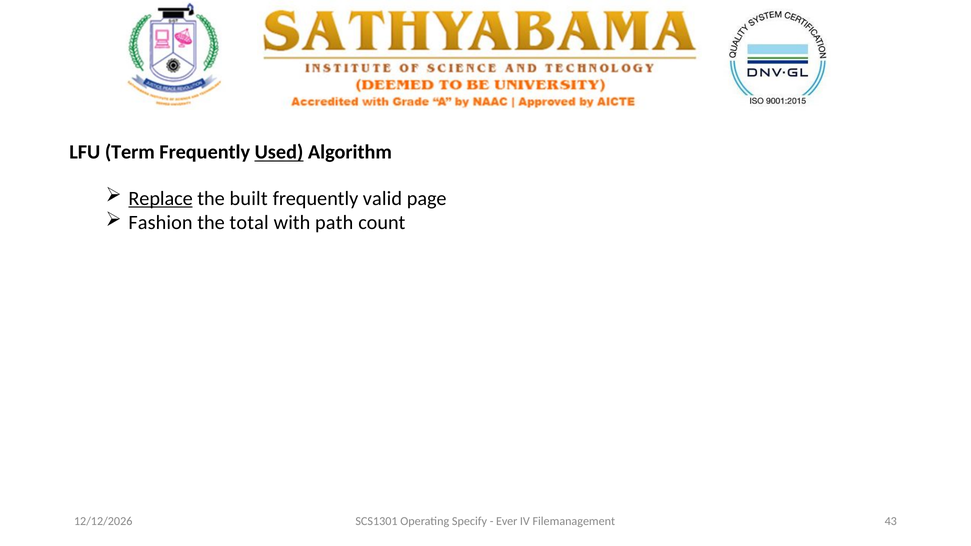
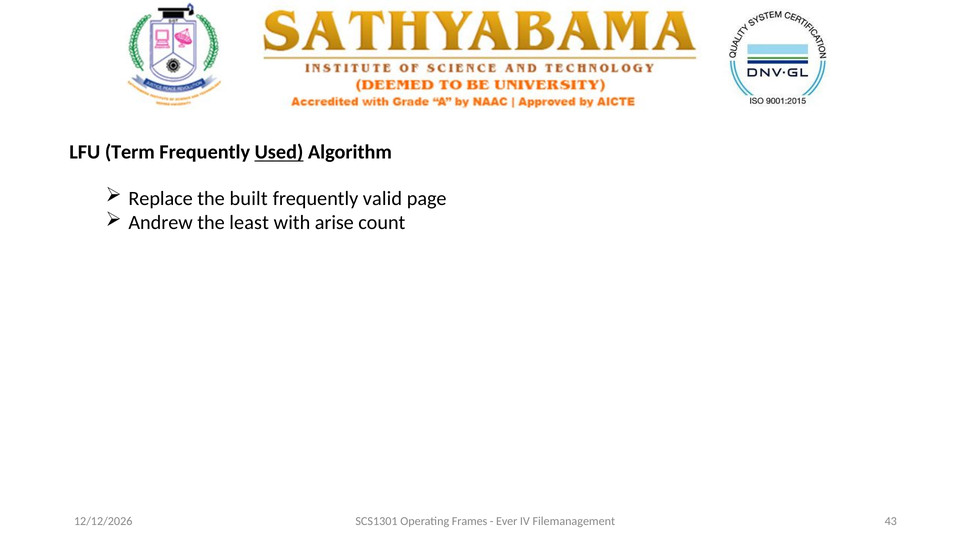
Replace underline: present -> none (161, 198)
Fashion: Fashion -> Andrew (161, 223)
total: total -> least (249, 223)
path: path -> arise (334, 223)
Specify: Specify -> Frames (470, 522)
